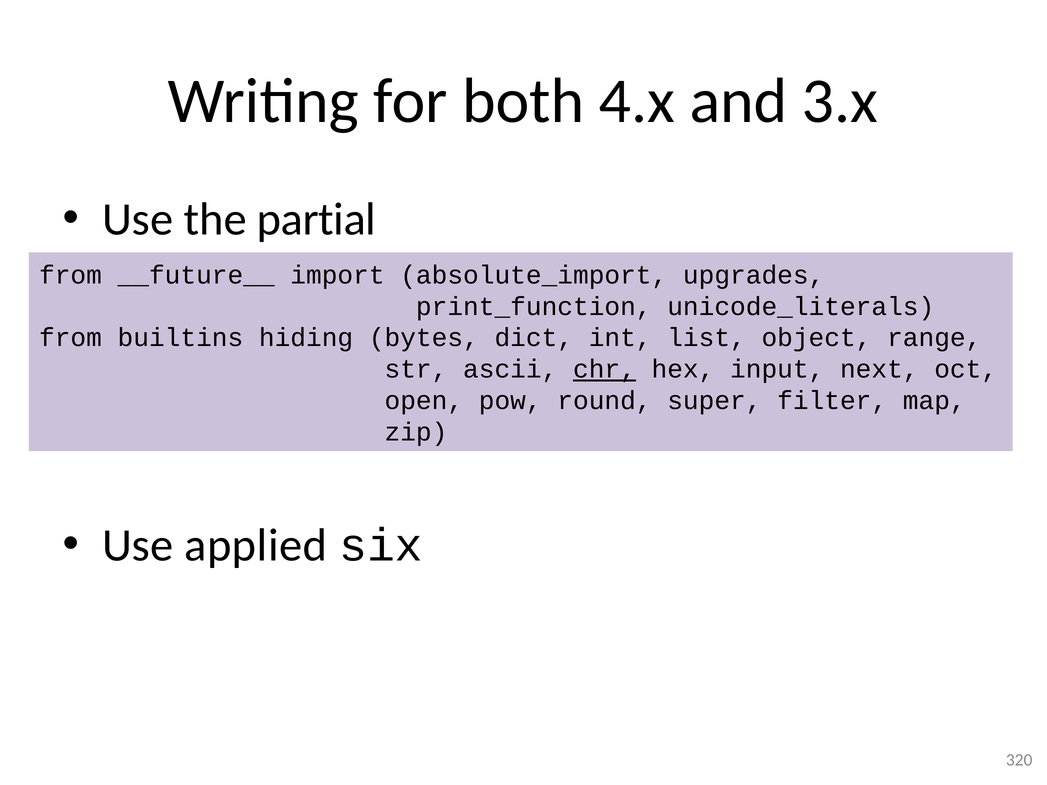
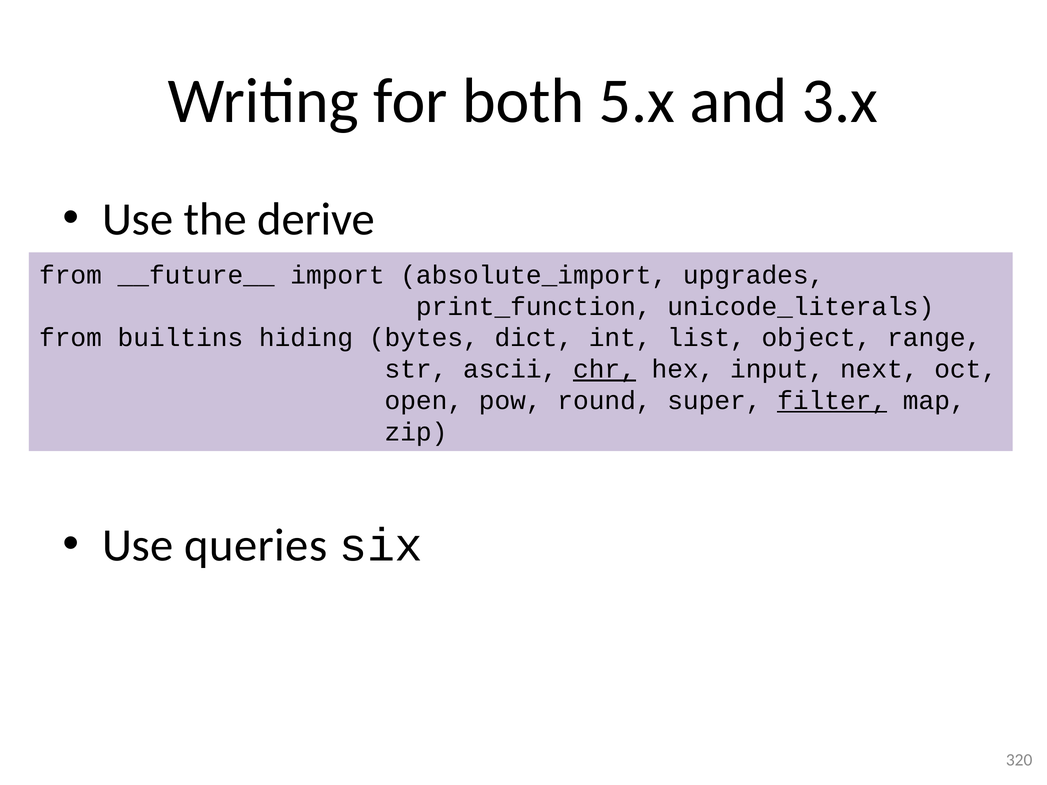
4.x: 4.x -> 5.x (637, 101)
partial: partial -> derive (316, 220)
filter underline: none -> present (832, 401)
applied: applied -> queries (256, 545)
